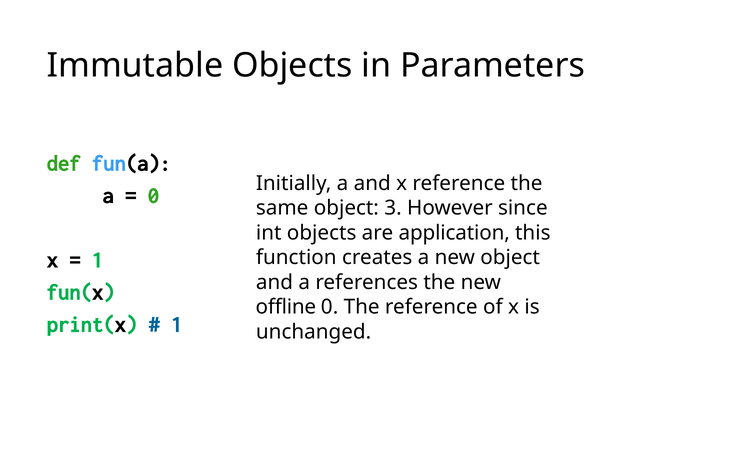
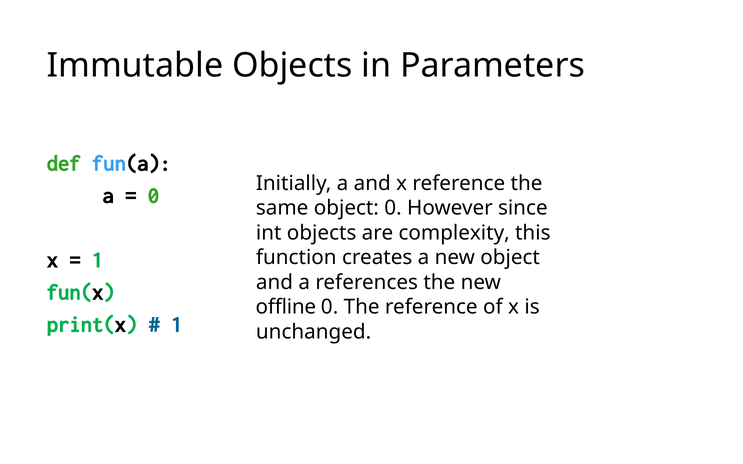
object 3: 3 -> 0 (393, 208)
application: application -> complexity (454, 233)
